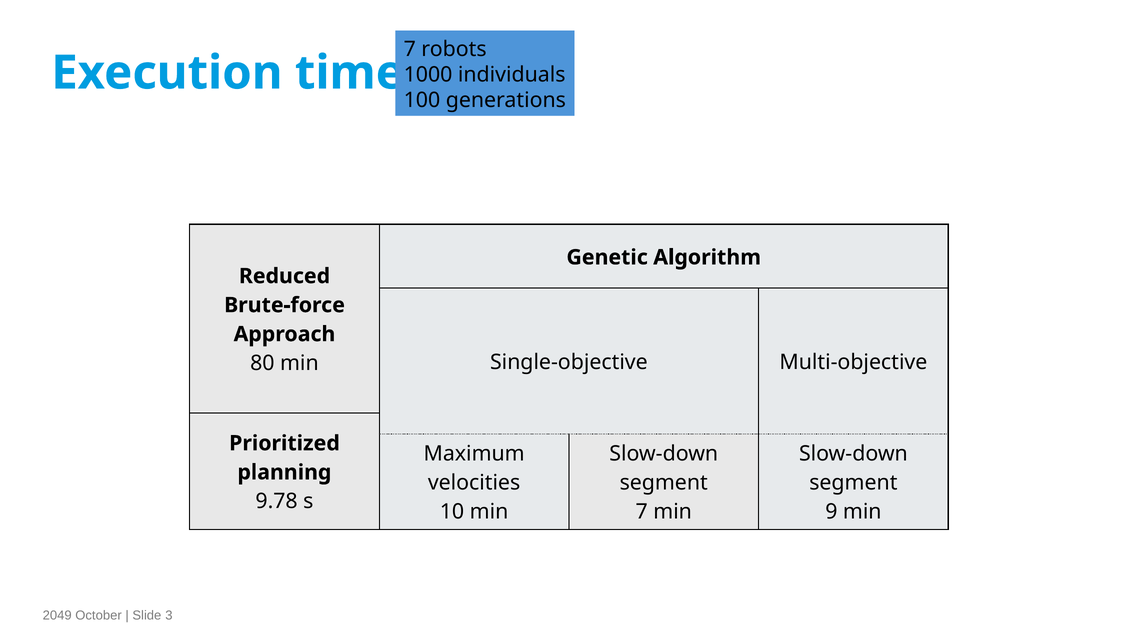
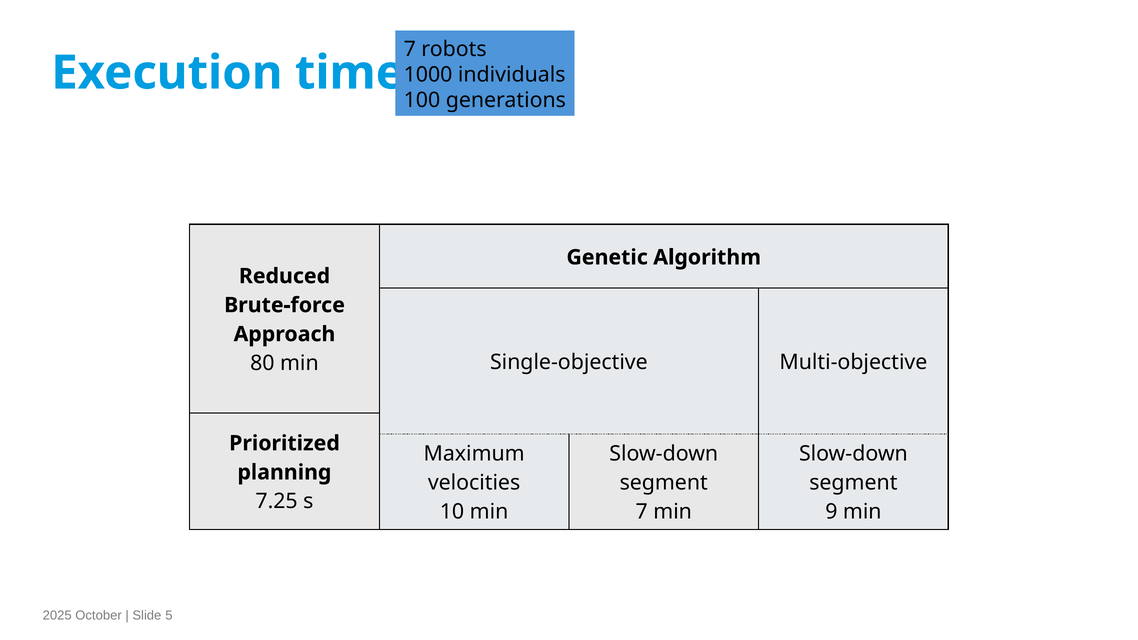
9.78: 9.78 -> 7.25 (277, 501)
2049: 2049 -> 2025 (57, 616)
3: 3 -> 5 (169, 616)
